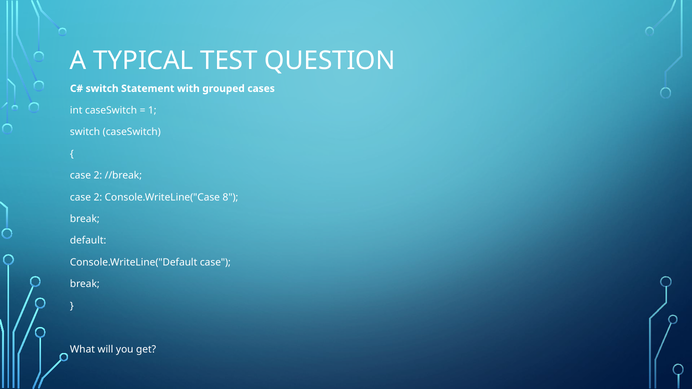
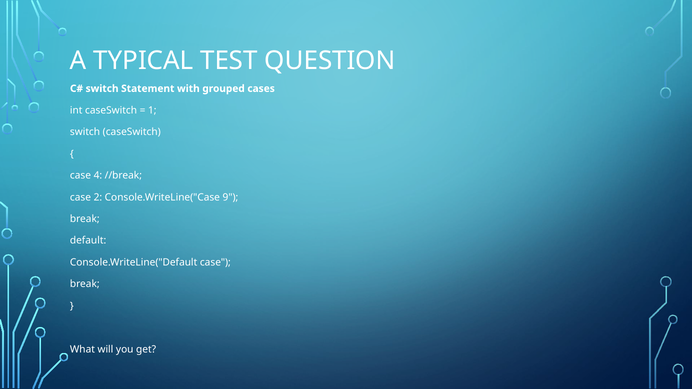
2: 2 -> 4 (98, 176)
8: 8 -> 9 (230, 197)
